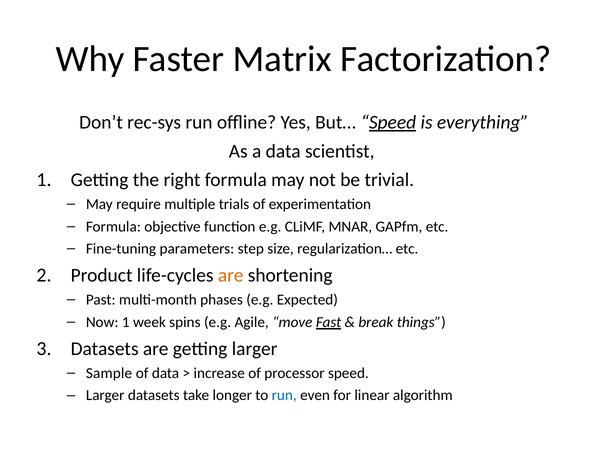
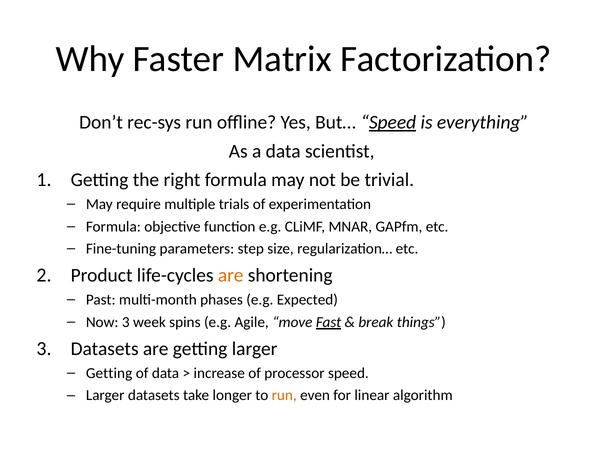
Now 1: 1 -> 3 (126, 322)
Sample: Sample -> Getting (109, 373)
run colour: blue -> orange (284, 395)
